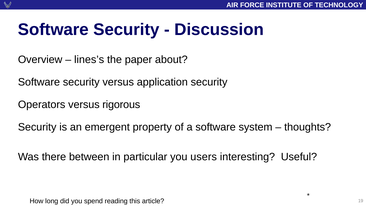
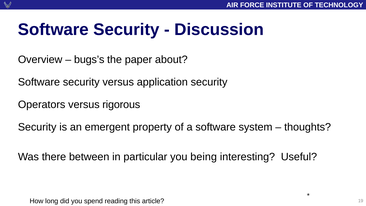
lines’s: lines’s -> bugs’s (89, 60)
users: users -> being (204, 157)
